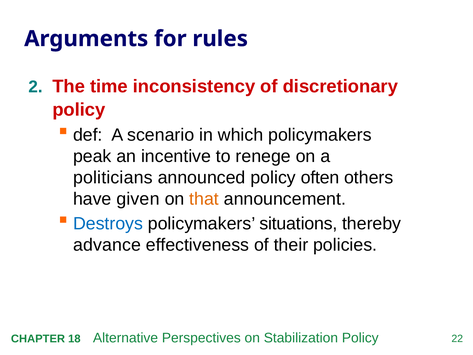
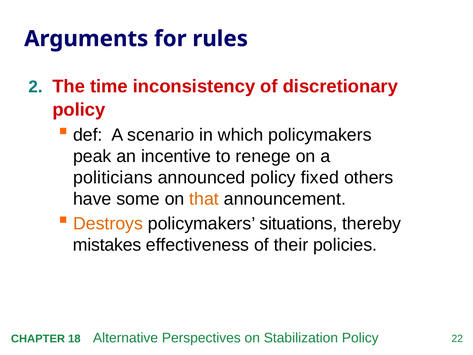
often: often -> fixed (320, 177)
given: given -> some (138, 199)
Destroys colour: blue -> orange (108, 224)
advance: advance -> mistakes (107, 245)
